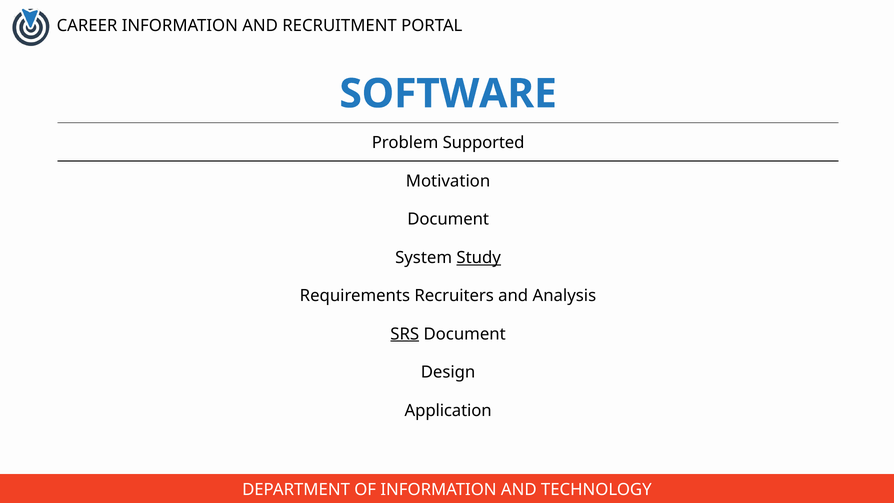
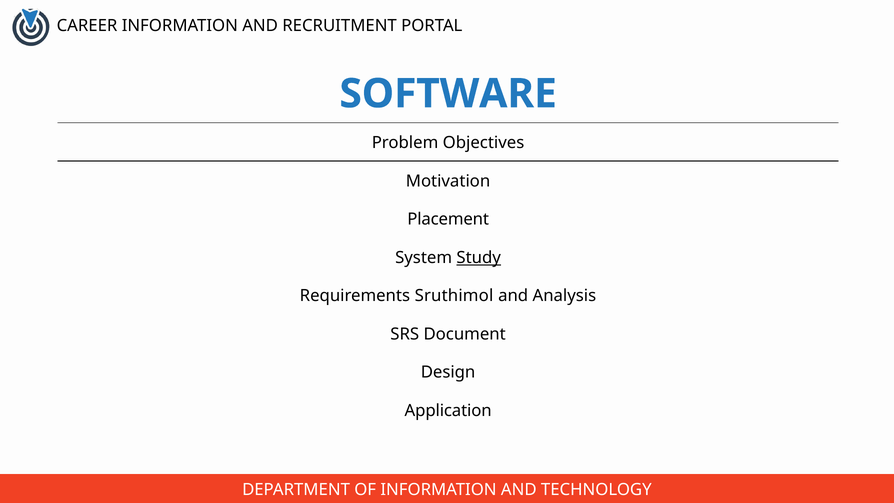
Supported: Supported -> Objectives (483, 143)
Document: Document -> Placement (448, 219)
Recruiters: Recruiters -> Sruthimol (454, 296)
SRS underline: present -> none (405, 334)
